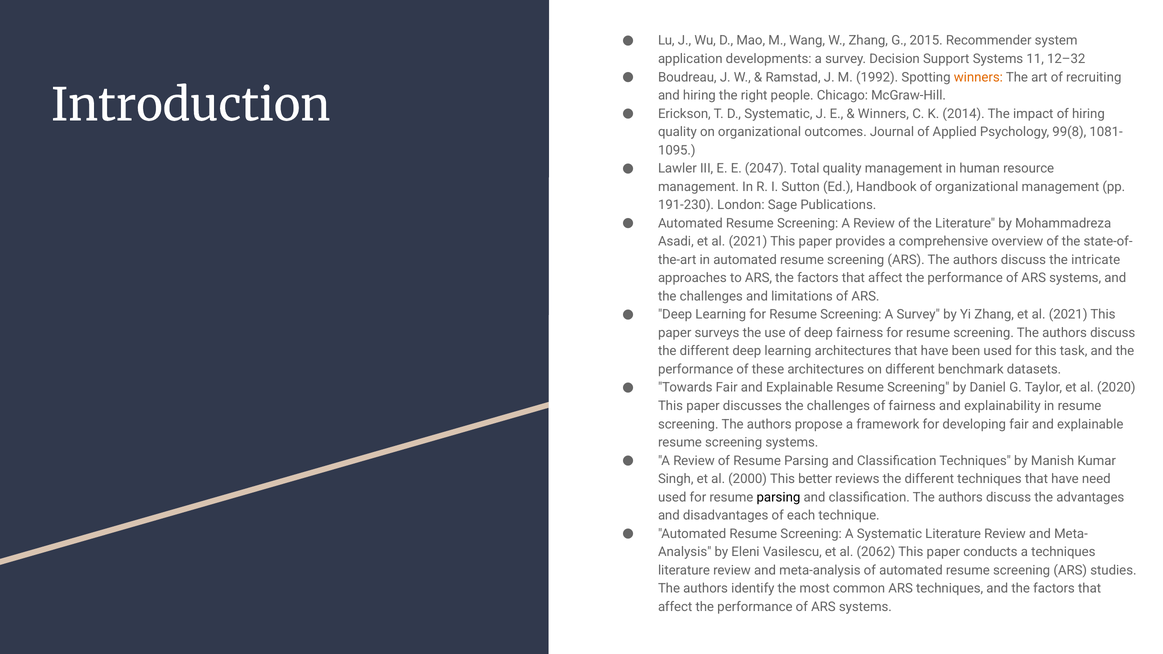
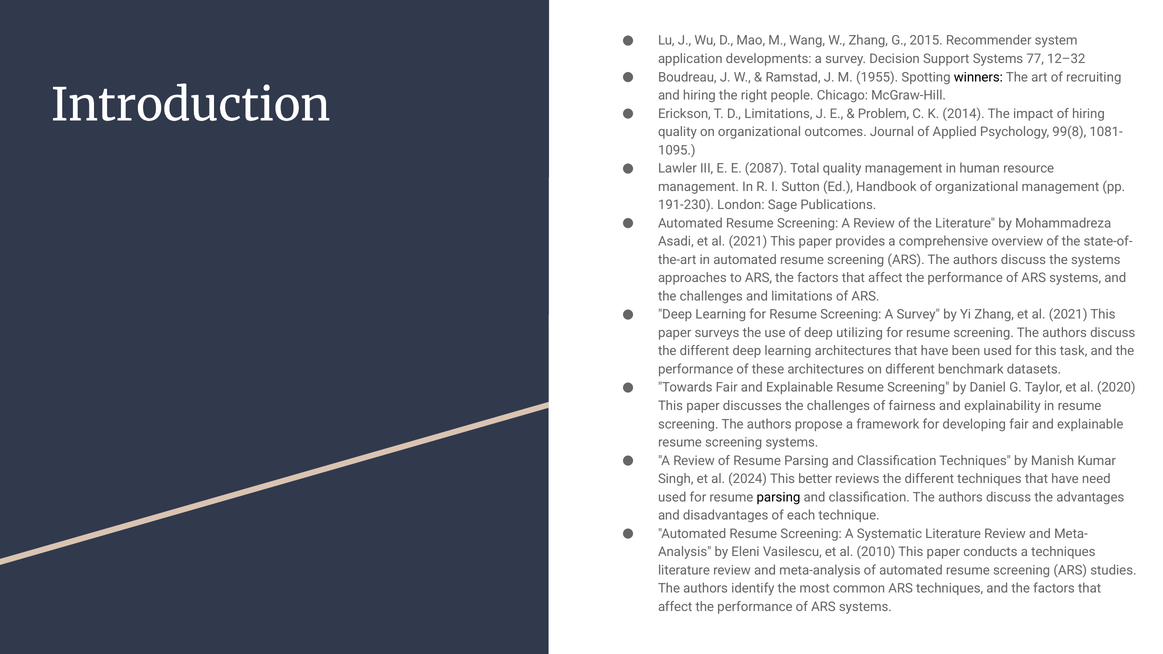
11: 11 -> 77 (1035, 59)
1992: 1992 -> 1955 (877, 77)
winners colour: orange -> black (978, 77)
D Systematic: Systematic -> Limitations (778, 114)
Winners: Winners -> Problem (884, 114)
2047: 2047 -> 2087 (766, 169)
the intricate: intricate -> systems (1096, 260)
deep fairness: fairness -> utilizing (860, 333)
2000: 2000 -> 2024 (748, 479)
2062: 2062 -> 2010 (876, 552)
